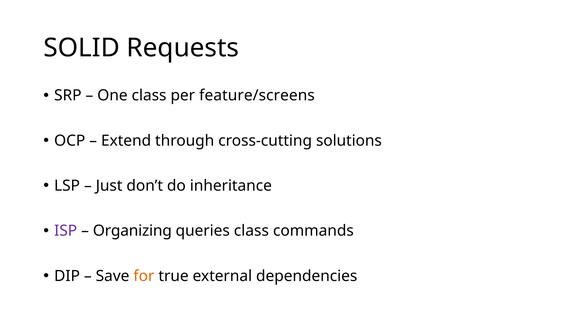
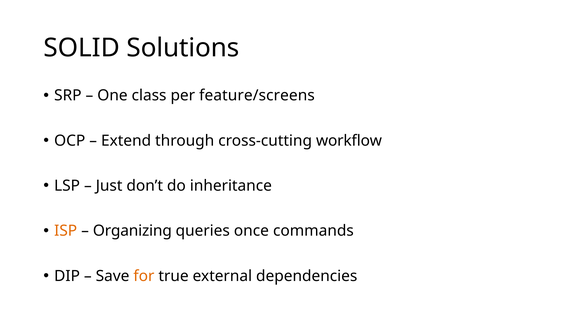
Requests: Requests -> Solutions (183, 48)
solutions: solutions -> workflow (349, 141)
ISP colour: purple -> orange (66, 231)
queries class: class -> once (251, 231)
